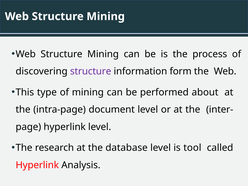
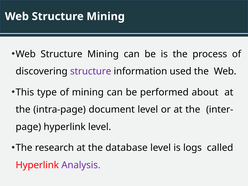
form: form -> used (181, 71)
tool: tool -> logs (192, 148)
Analysis colour: black -> purple (81, 165)
